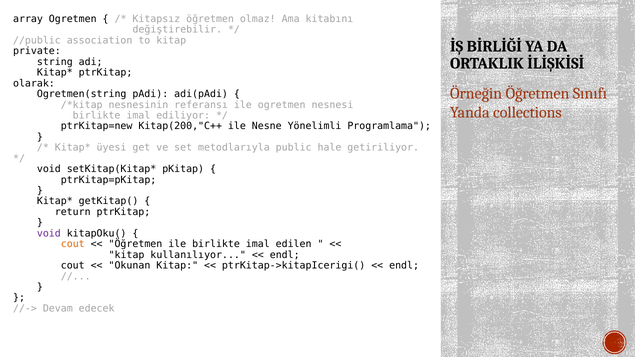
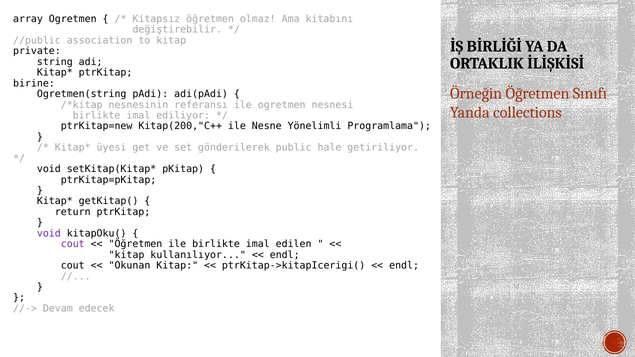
olarak: olarak -> birine (34, 83)
metodlarıyla: metodlarıyla -> gönderilerek (234, 148)
cout colour: orange -> purple (73, 244)
